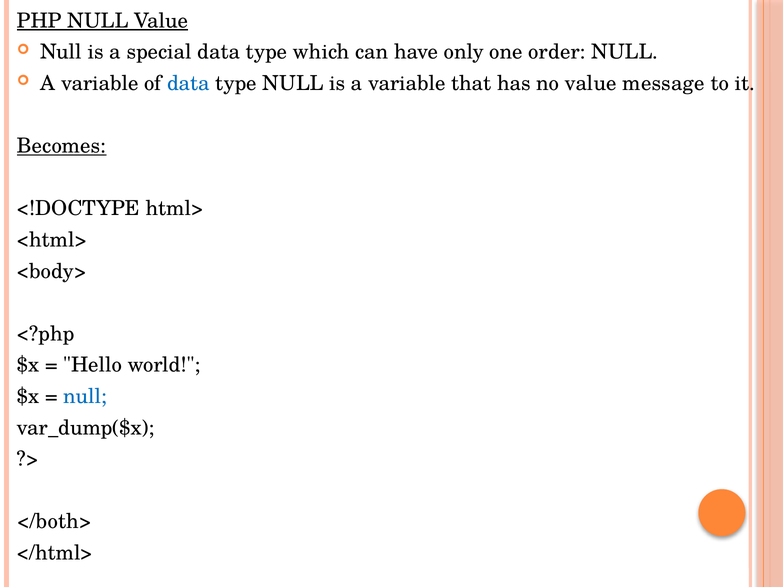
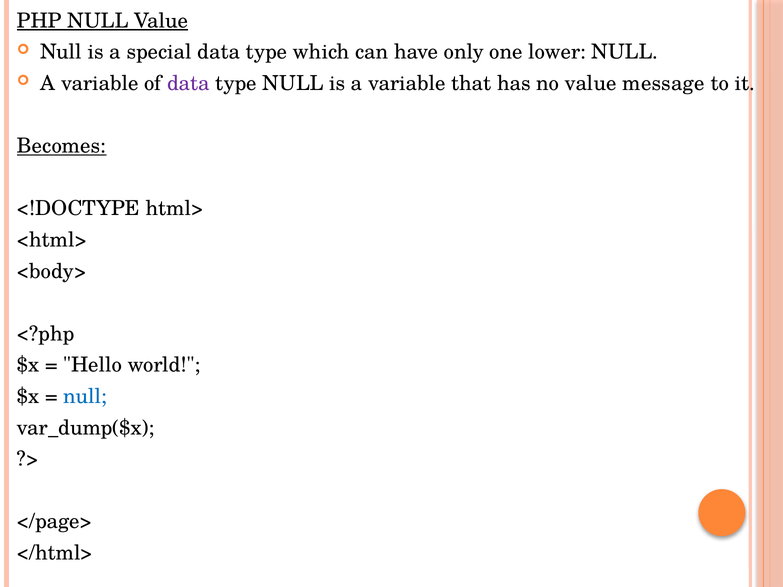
order: order -> lower (557, 52)
data colour: blue -> purple (188, 83)
</both>: </both> -> </page> (55, 522)
